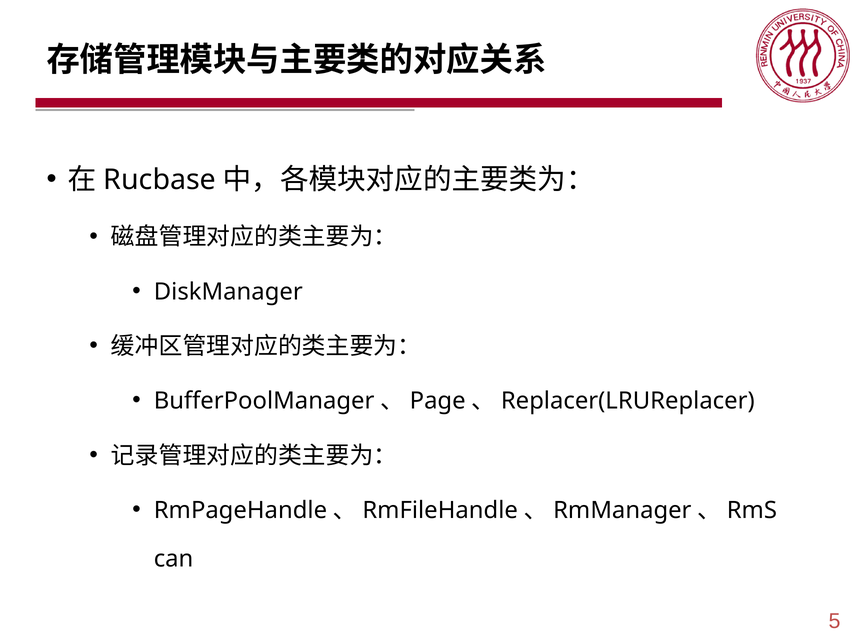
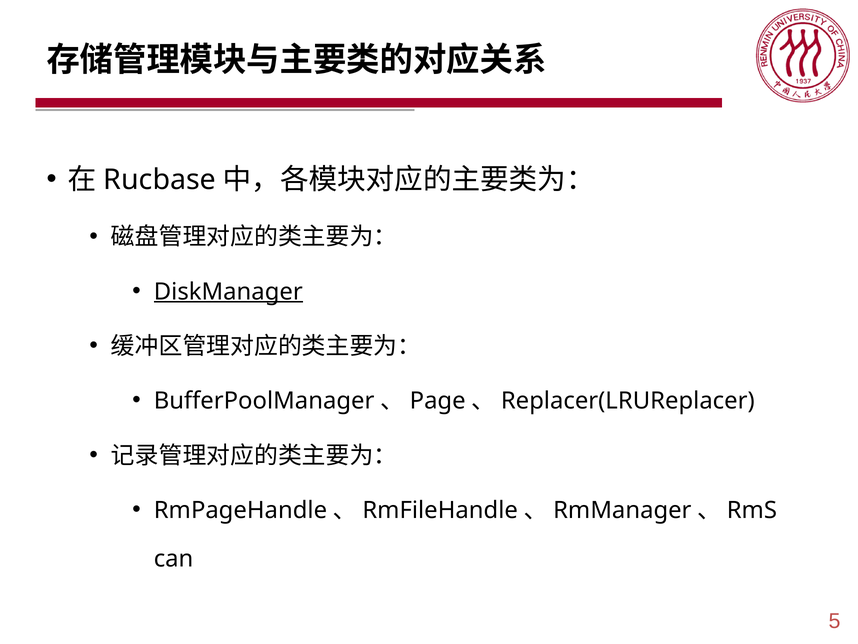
DiskManager underline: none -> present (228, 291)
